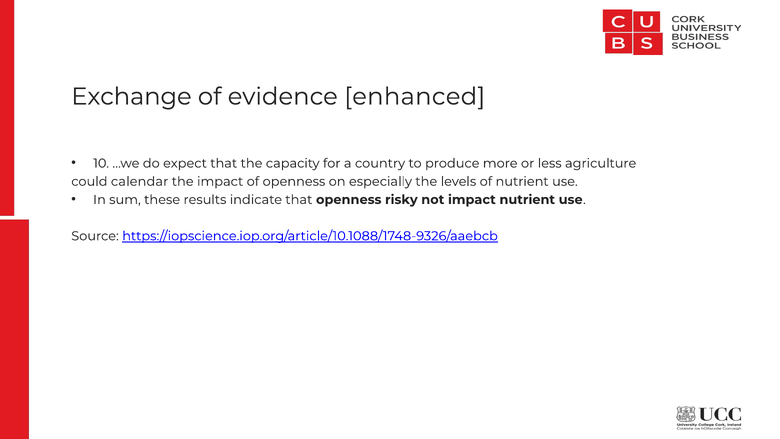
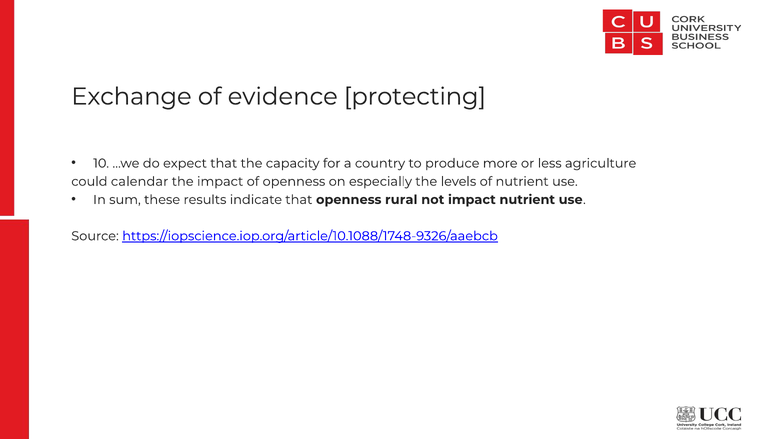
enhanced: enhanced -> protecting (415, 97)
risky: risky -> rural (401, 200)
